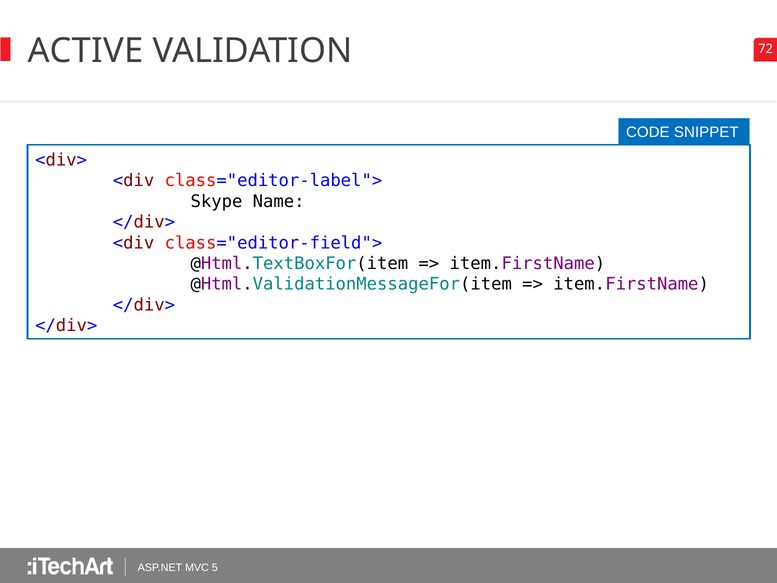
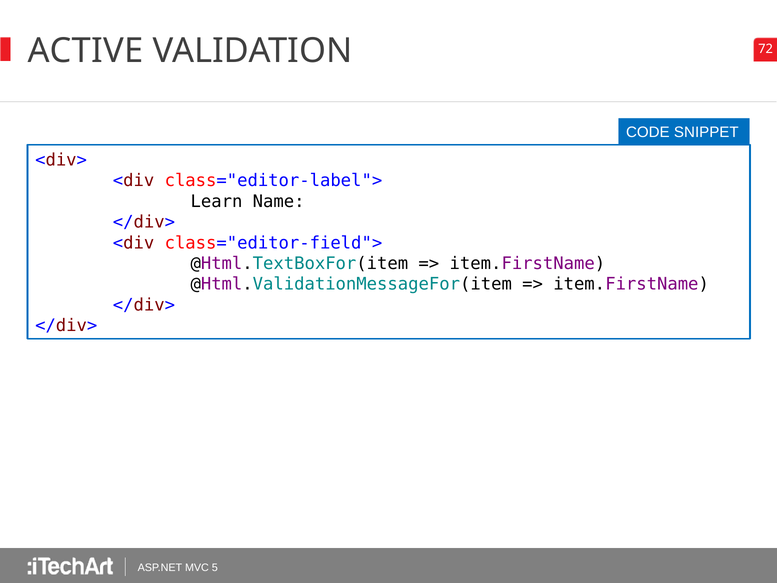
Skype: Skype -> Learn (216, 201)
